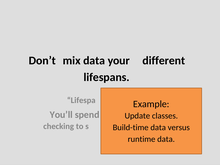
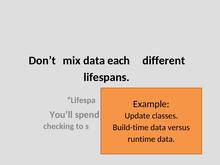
your: your -> each (119, 60)
